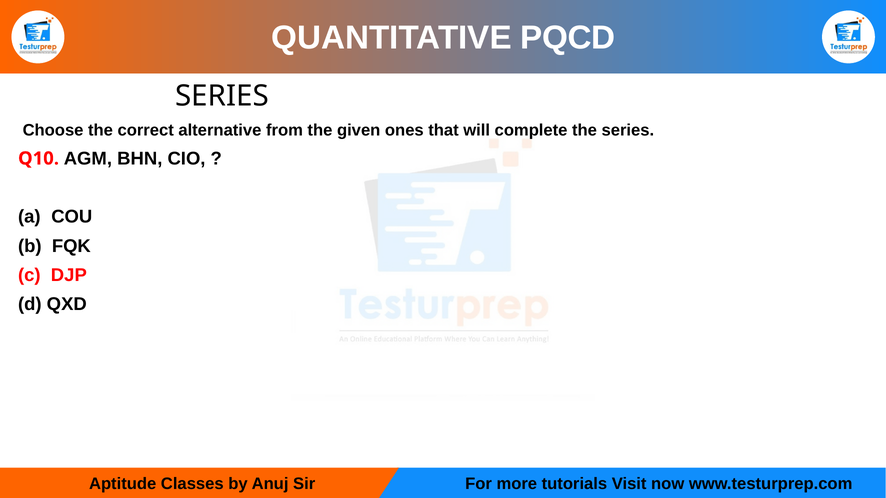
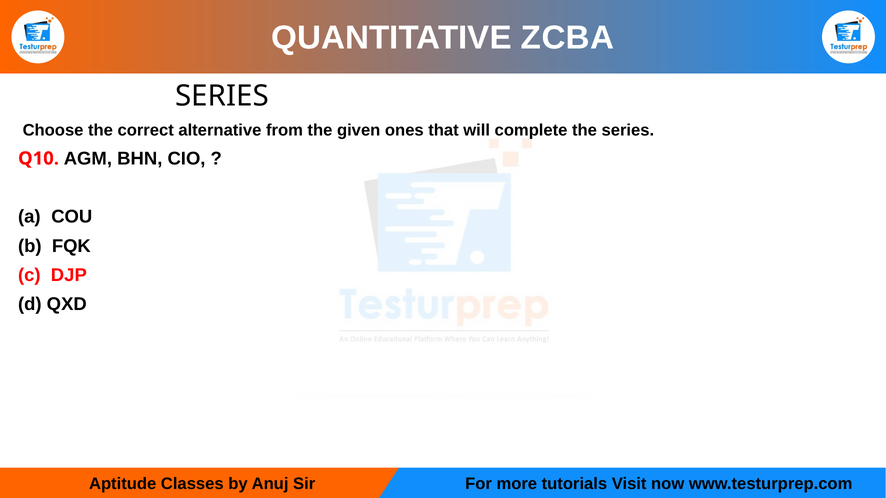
PQCD: PQCD -> ZCBA (568, 38)
